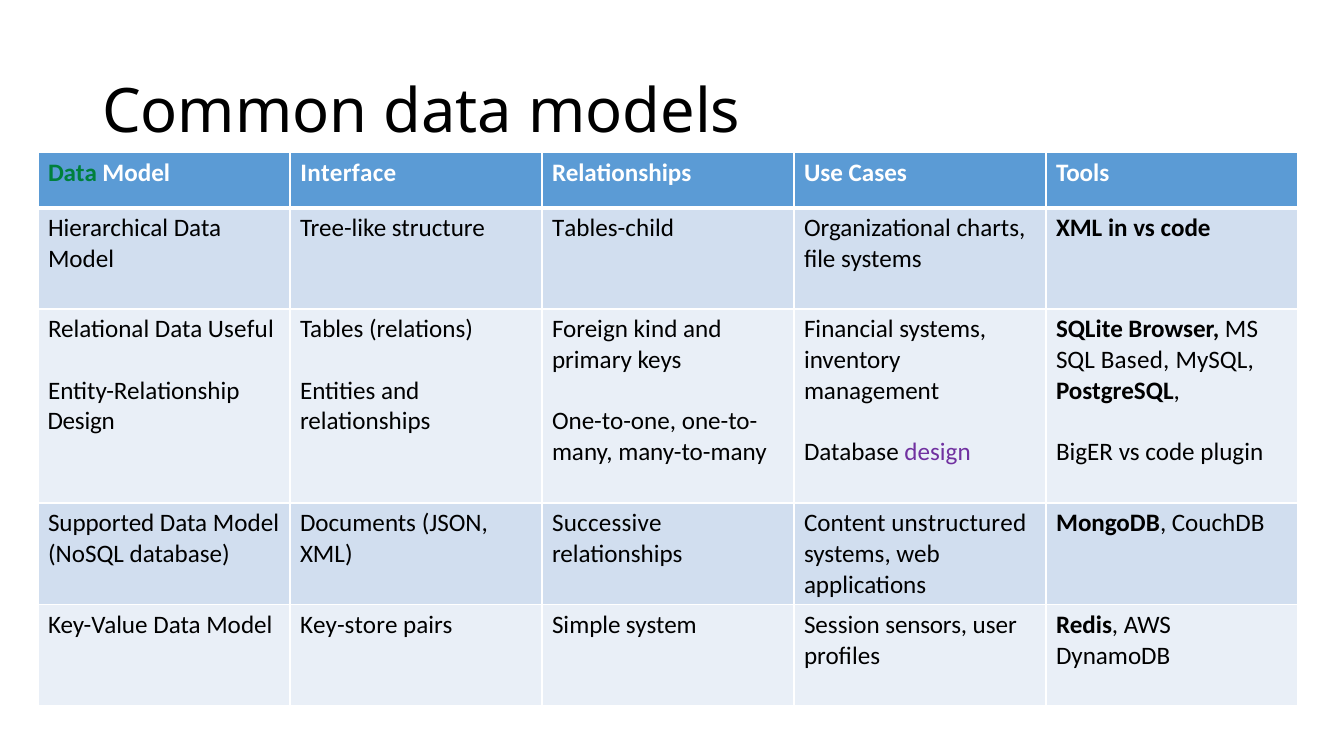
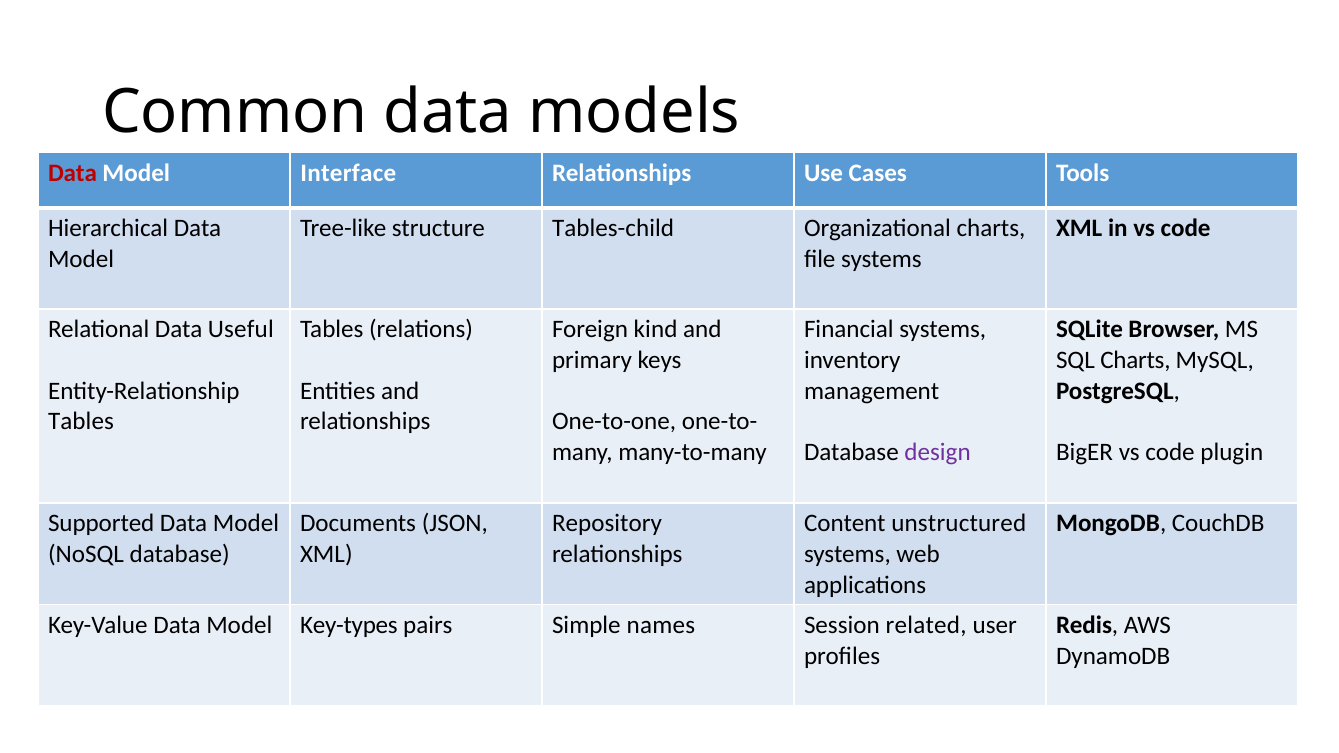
Data colour: green -> red (72, 173)
SQL Based: Based -> Charts (1135, 360)
Design: Design -> Tables (81, 422)
Successive: Successive -> Repository (607, 524)
Key-store: Key-store -> Key-types (349, 626)
system: system -> names (661, 626)
sensors: sensors -> related (926, 626)
